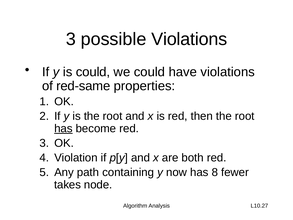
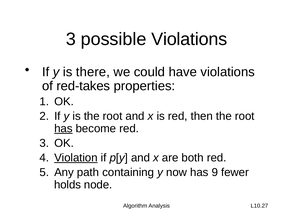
is could: could -> there (93, 72)
red-same: red-same -> red-takes (83, 86)
Violation underline: none -> present (76, 158)
8: 8 -> 9 (215, 172)
takes: takes -> holds (68, 184)
